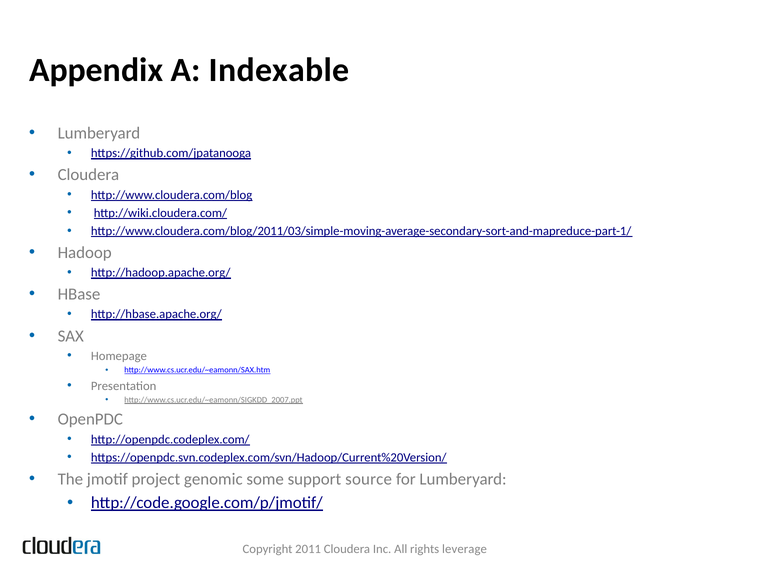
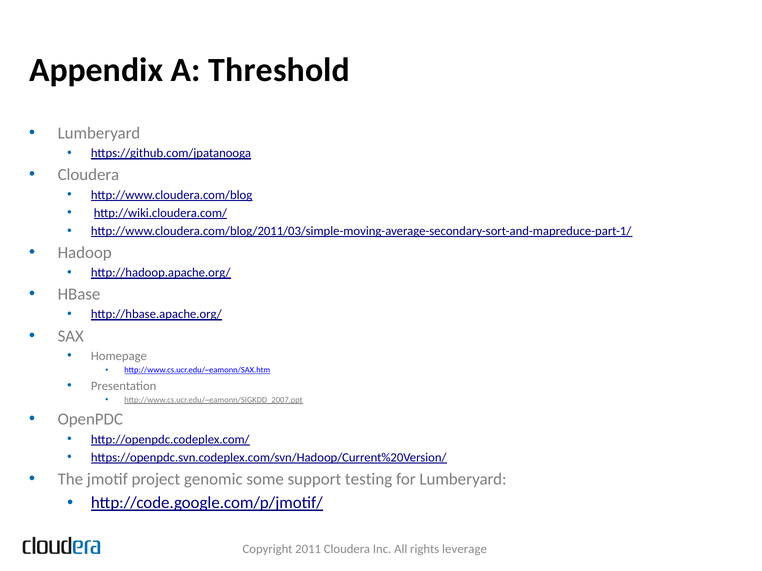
Indexable: Indexable -> Threshold (279, 70)
source: source -> testing (369, 479)
